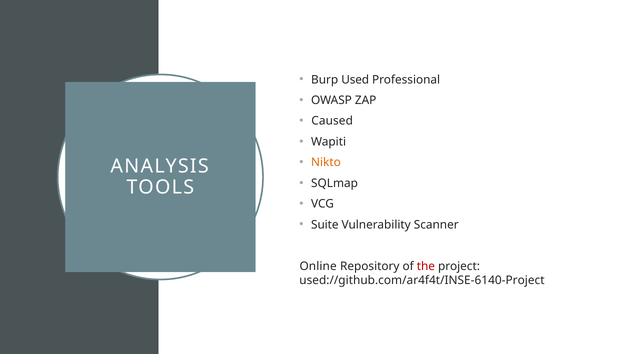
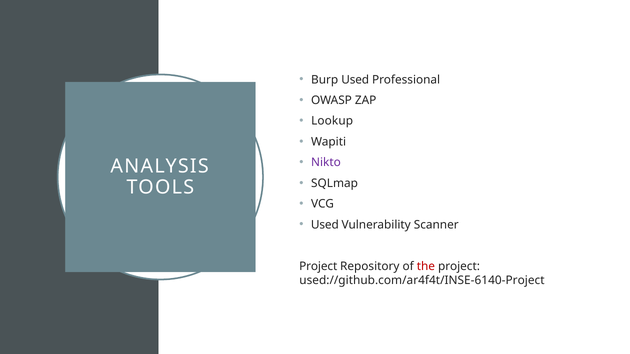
Caused: Caused -> Lookup (332, 121)
Nikto colour: orange -> purple (326, 163)
Suite: Suite -> Used (325, 225)
Online: Online -> Project (318, 266)
